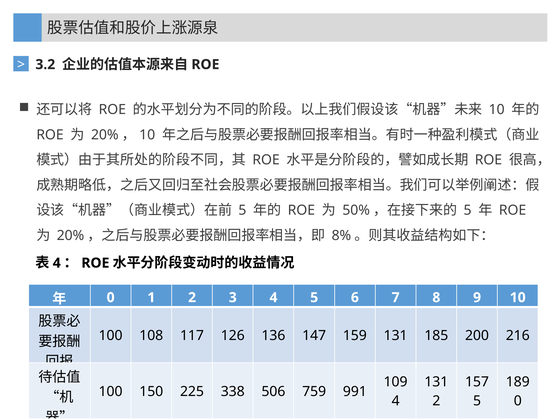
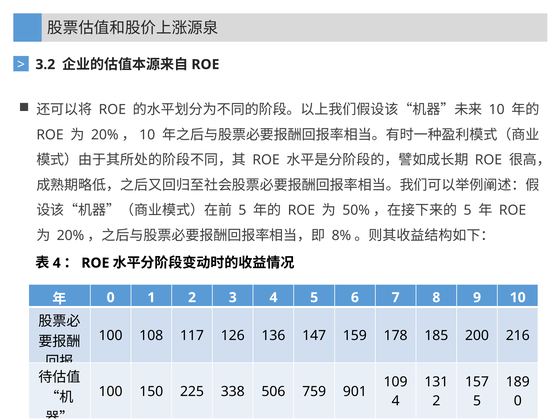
159 131: 131 -> 178 (396, 336)
991: 991 -> 901 (355, 392)
